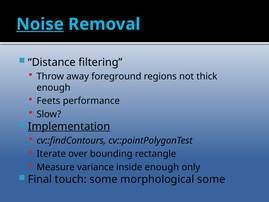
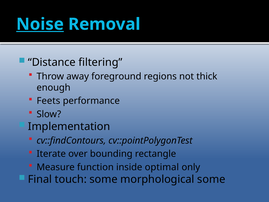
Implementation underline: present -> none (69, 126)
variance: variance -> function (95, 167)
inside enough: enough -> optimal (162, 167)
